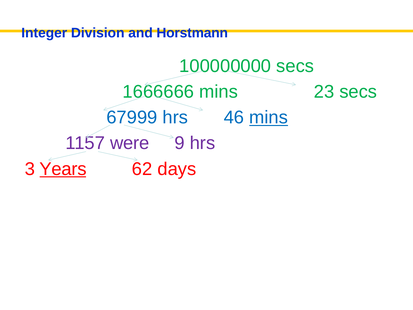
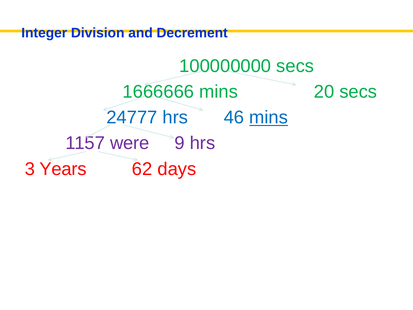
Horstmann: Horstmann -> Decrement (192, 33)
23: 23 -> 20 (324, 92)
67999: 67999 -> 24777 (132, 117)
Years underline: present -> none (63, 169)
